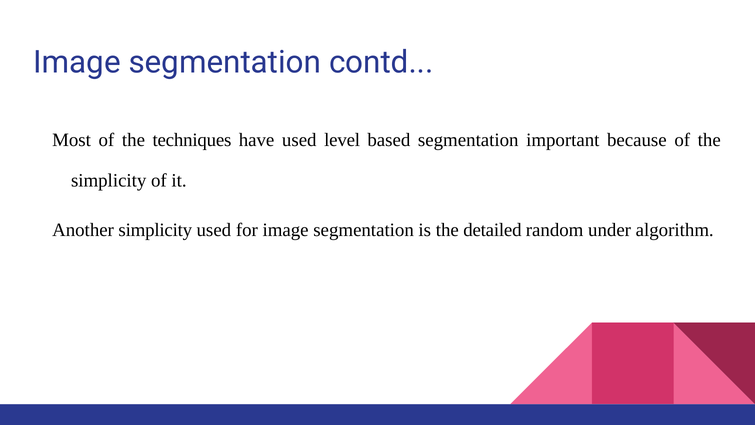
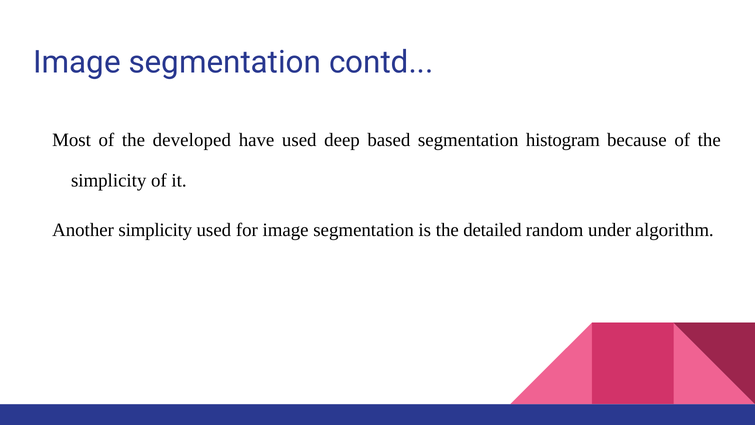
techniques: techniques -> developed (192, 140)
level: level -> deep (342, 140)
important: important -> histogram (563, 140)
